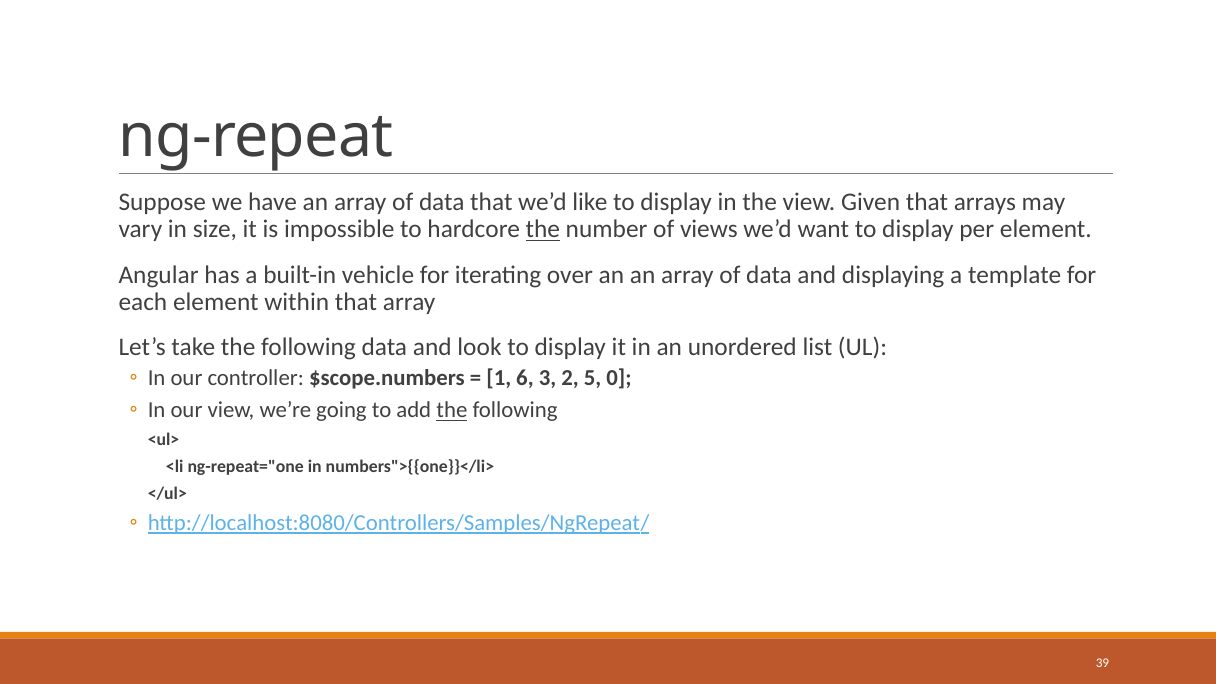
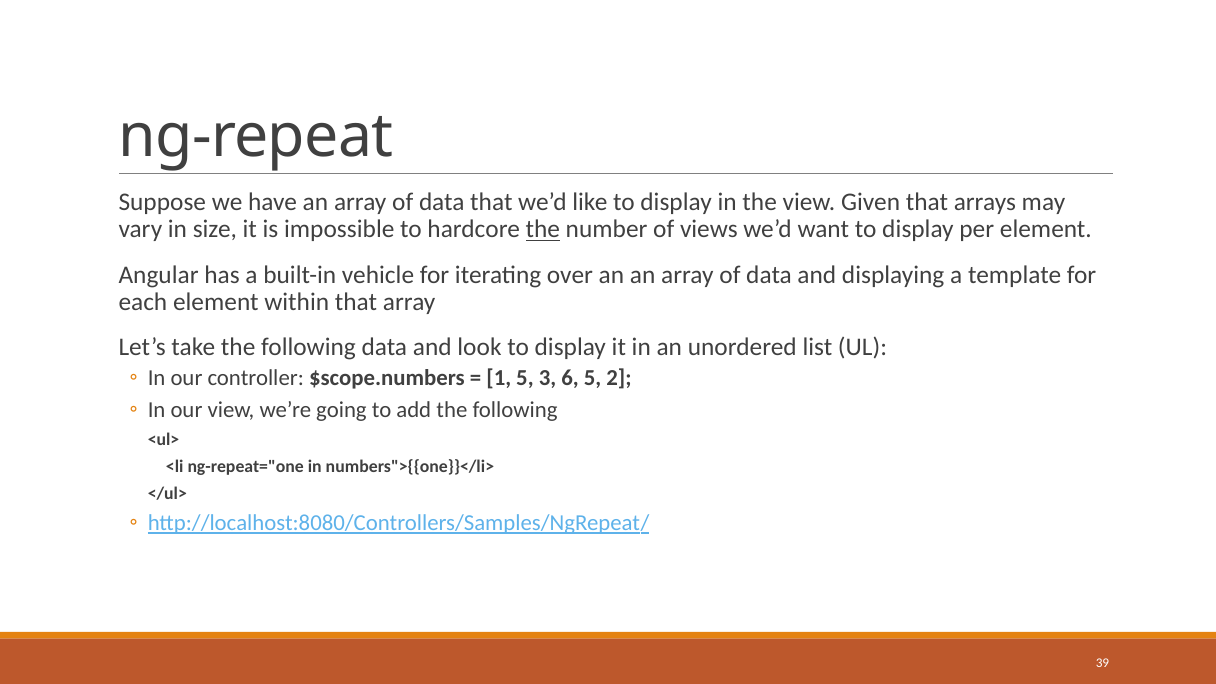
1 6: 6 -> 5 (525, 378)
2: 2 -> 6 (570, 378)
0: 0 -> 2 (619, 378)
the underline: present -> none (452, 410)
